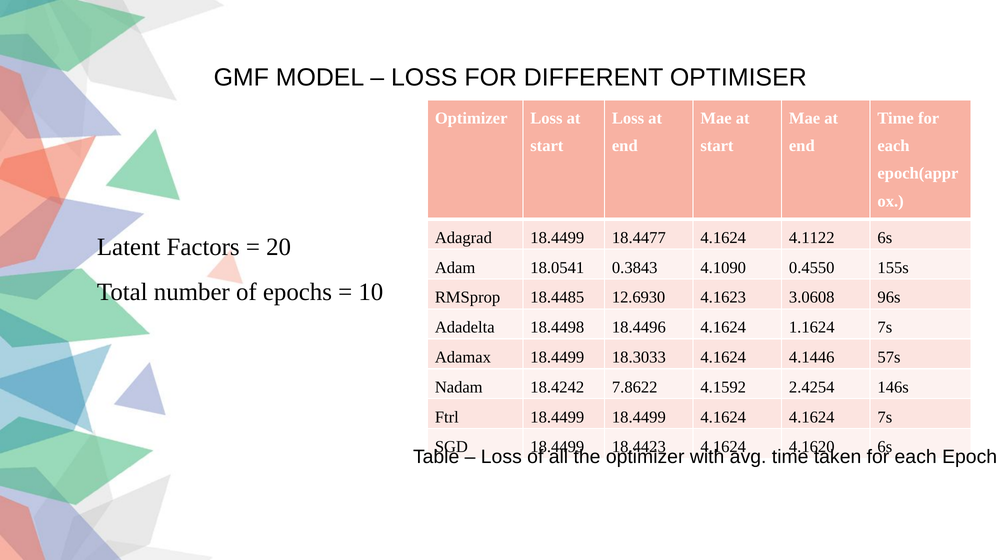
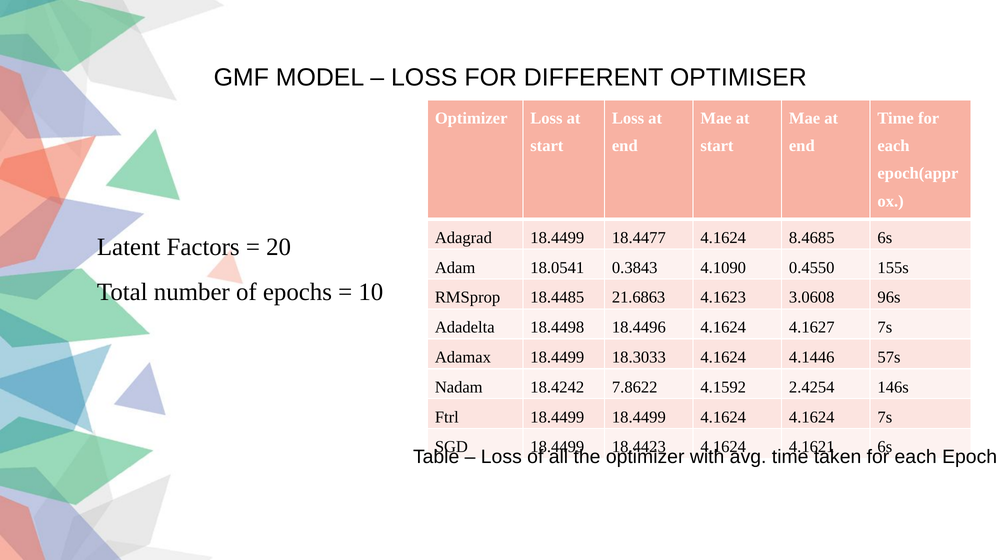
4.1122: 4.1122 -> 8.4685 (812, 238)
12.6930: 12.6930 -> 21.6863 (639, 298)
1.1624: 1.1624 -> 4.1627 (812, 328)
4.1620: 4.1620 -> 4.1621 (812, 447)
